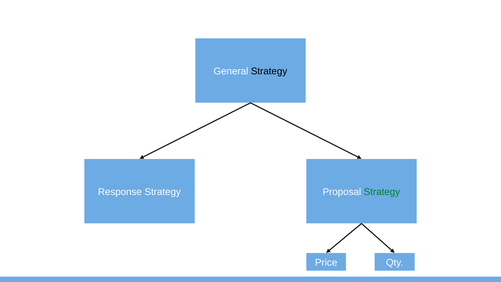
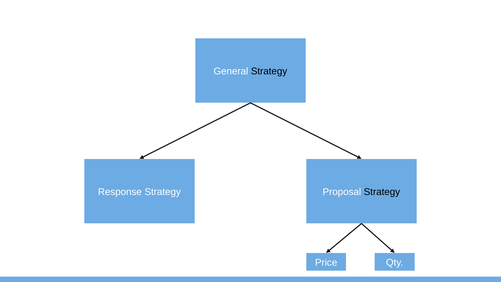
Strategy colour: green -> black (382, 192)
